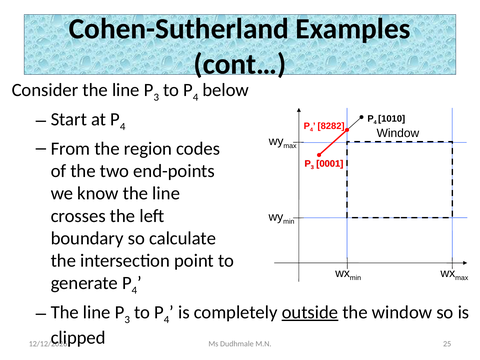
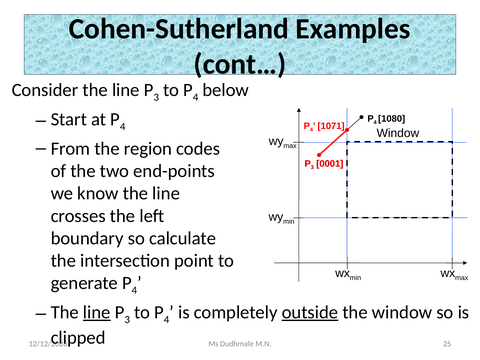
1010: 1010 -> 1080 (392, 119)
8282: 8282 -> 1071 (331, 126)
line underline: none -> present (97, 312)
